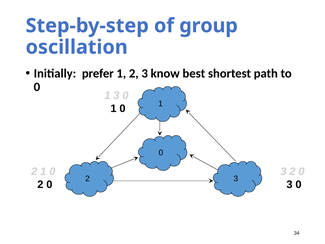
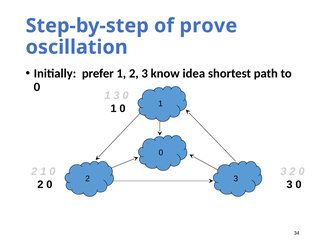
group: group -> prove (208, 26)
best: best -> idea (194, 73)
